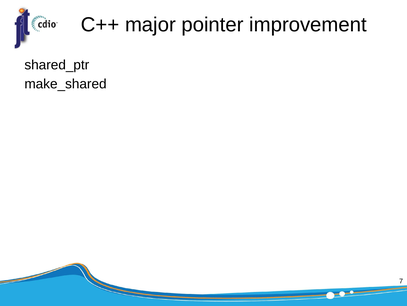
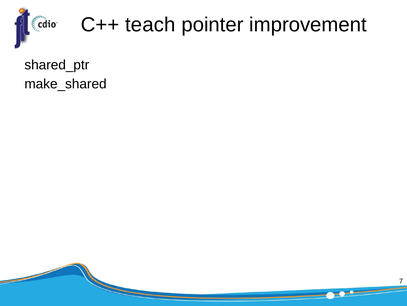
major: major -> teach (150, 25)
